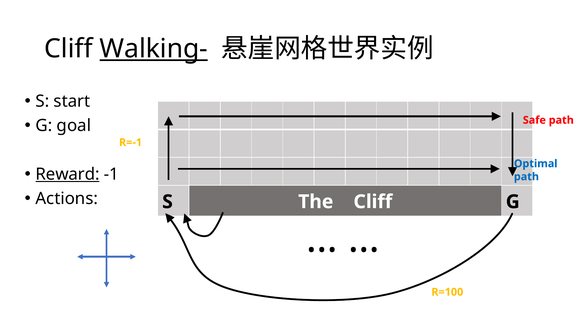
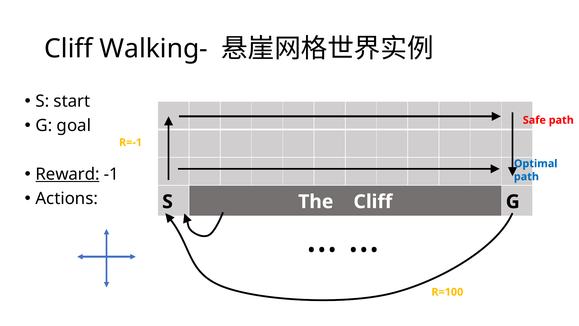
Walking- underline: present -> none (154, 49)
